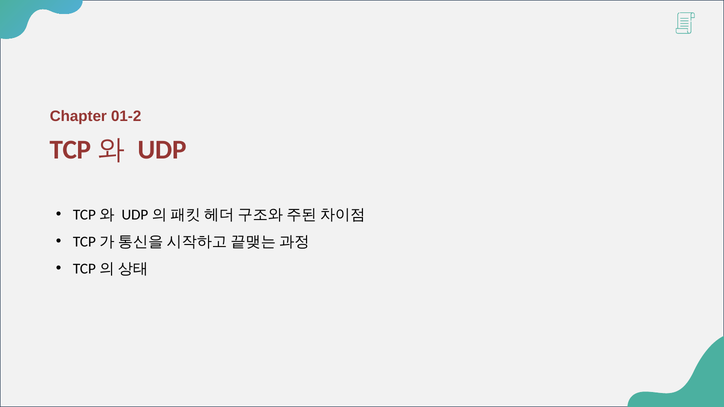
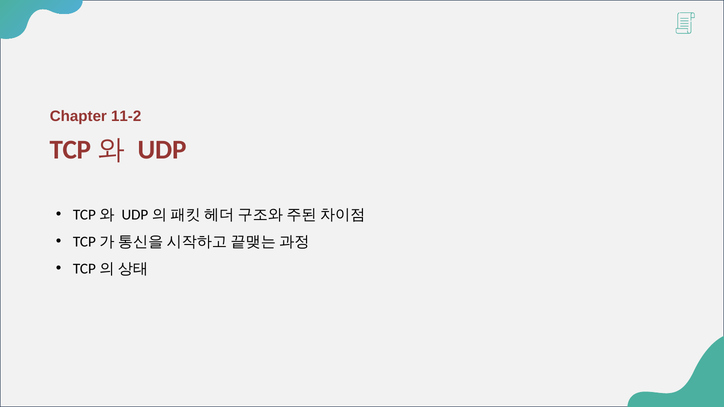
01-2: 01-2 -> 11-2 (126, 116)
